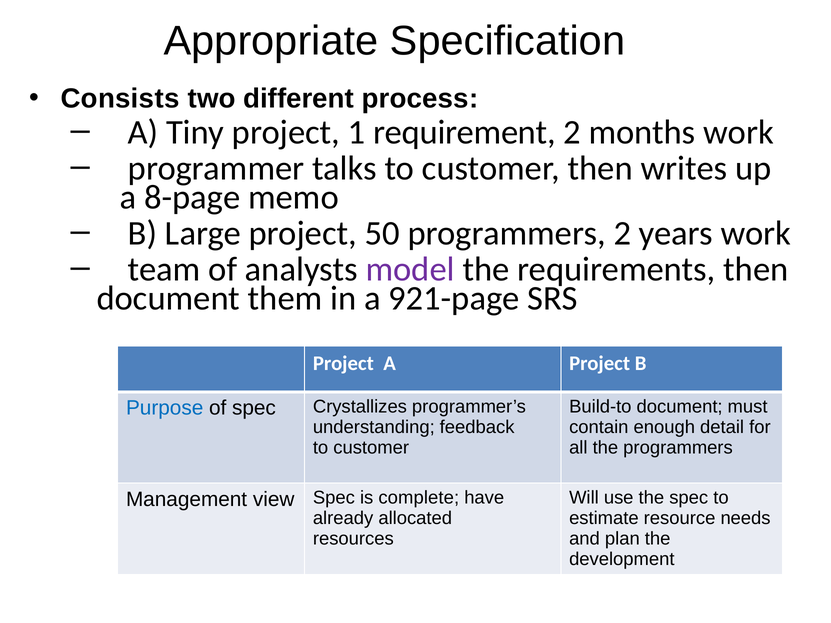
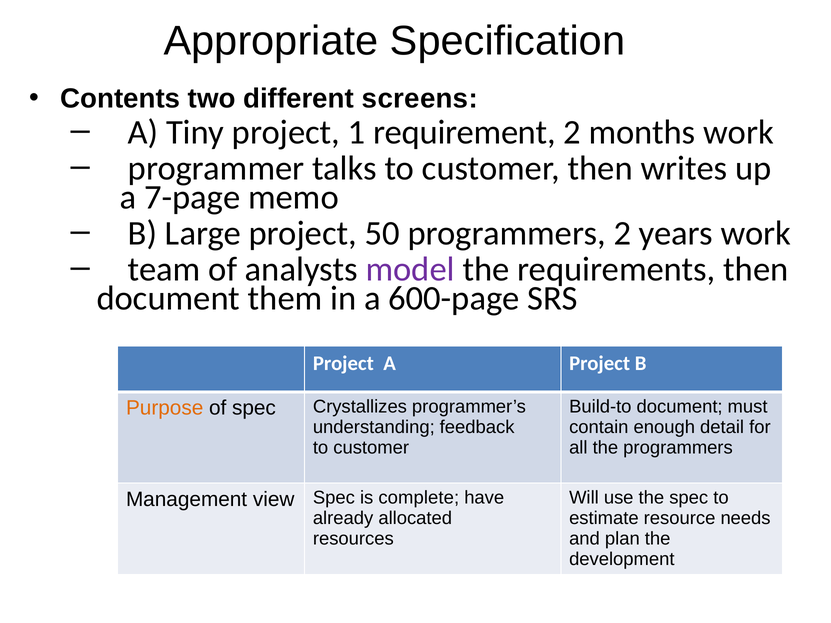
Consists: Consists -> Contents (120, 99)
process: process -> screens (420, 99)
8-page: 8-page -> 7-page (192, 197)
921-page: 921-page -> 600-page (454, 299)
Purpose colour: blue -> orange (165, 408)
